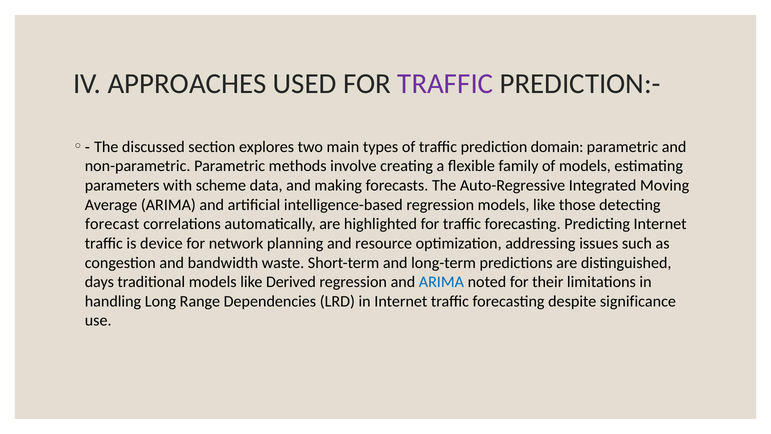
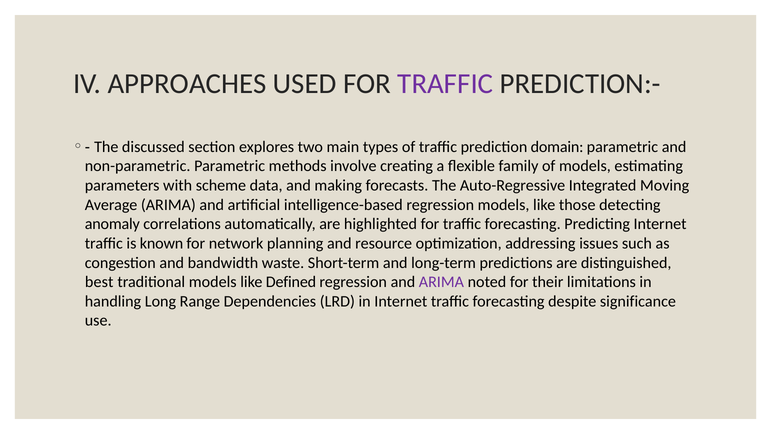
forecast: forecast -> anomaly (112, 224)
device: device -> known (162, 243)
days: days -> best (99, 282)
Derived: Derived -> Defined (291, 282)
ARIMA colour: blue -> purple (441, 282)
